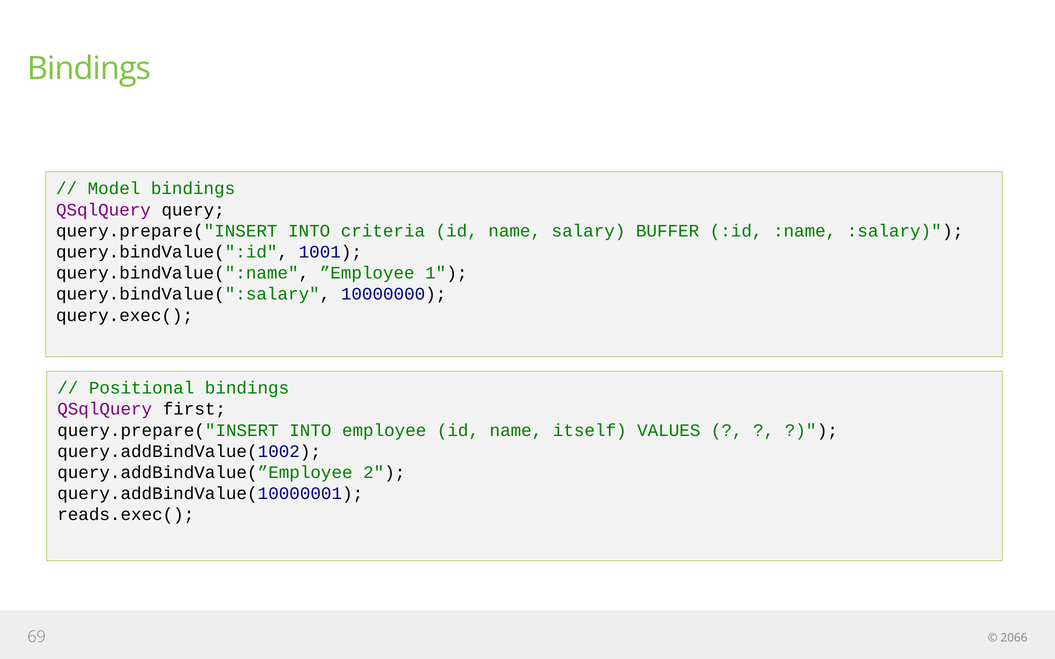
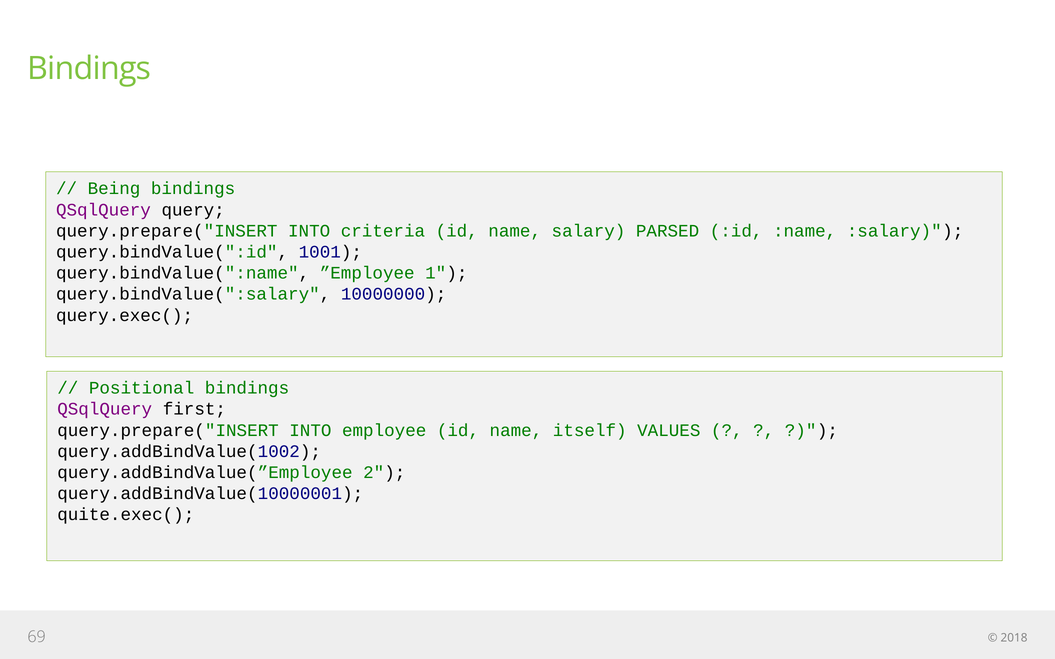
Model: Model -> Being (114, 189)
BUFFER: BUFFER -> PARSED (668, 231)
reads.exec(: reads.exec( -> quite.exec( (126, 515)
2066: 2066 -> 2018 (1014, 638)
